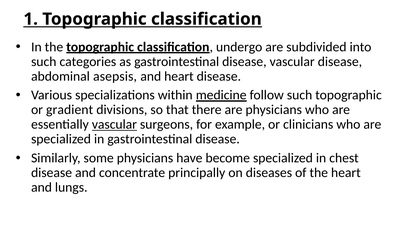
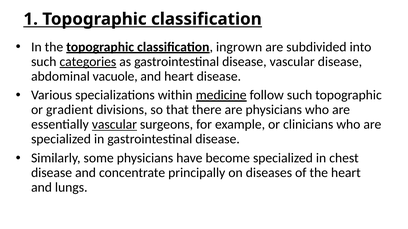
undergo: undergo -> ingrown (239, 47)
categories underline: none -> present (88, 62)
asepsis: asepsis -> vacuole (115, 76)
